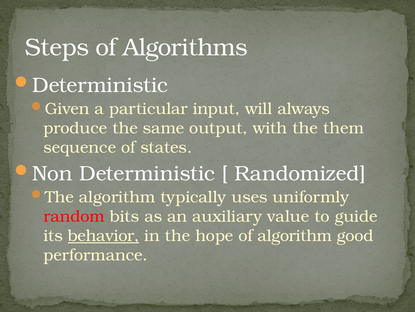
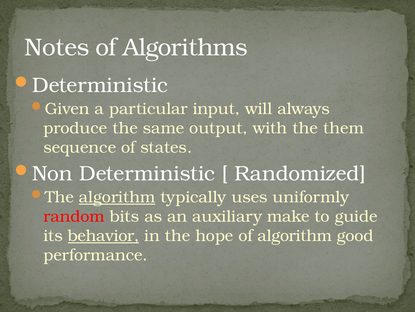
Steps: Steps -> Notes (57, 47)
algorithm underline: none -> present (117, 197)
value: value -> make (288, 216)
